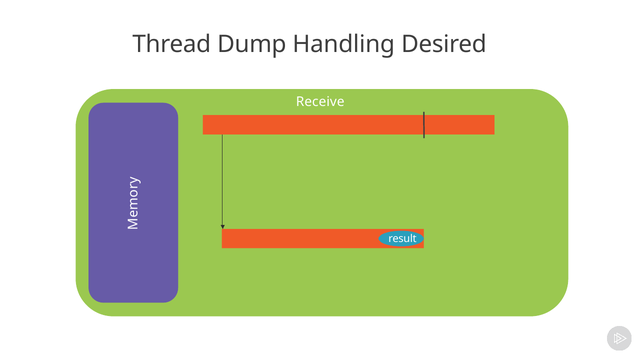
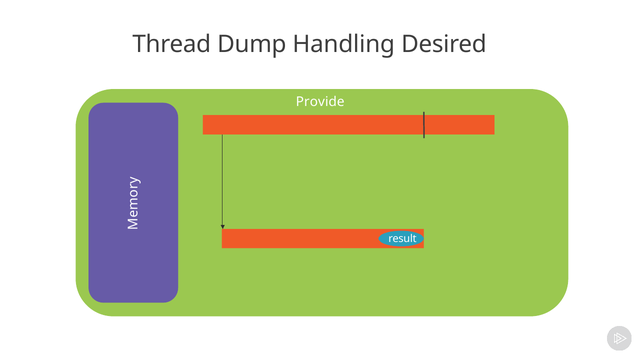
Receive: Receive -> Provide (320, 102)
